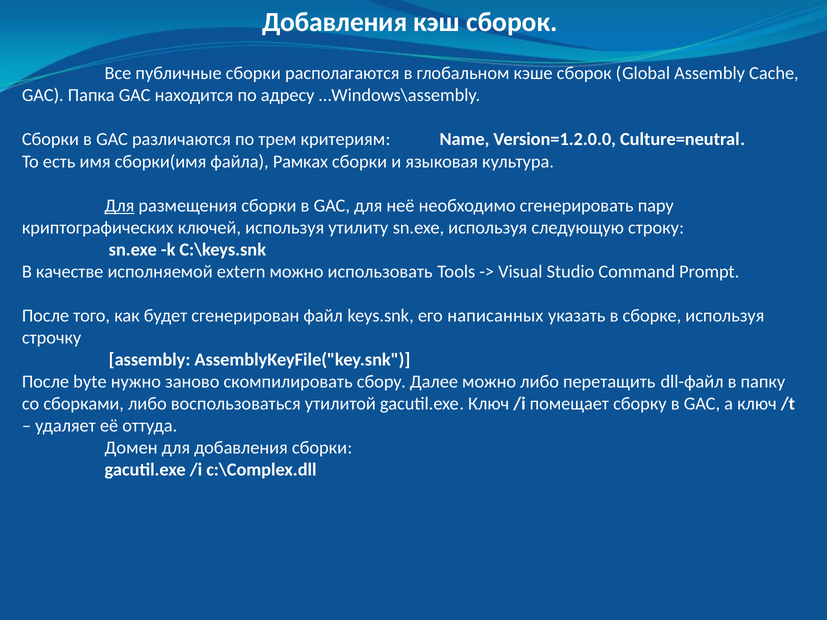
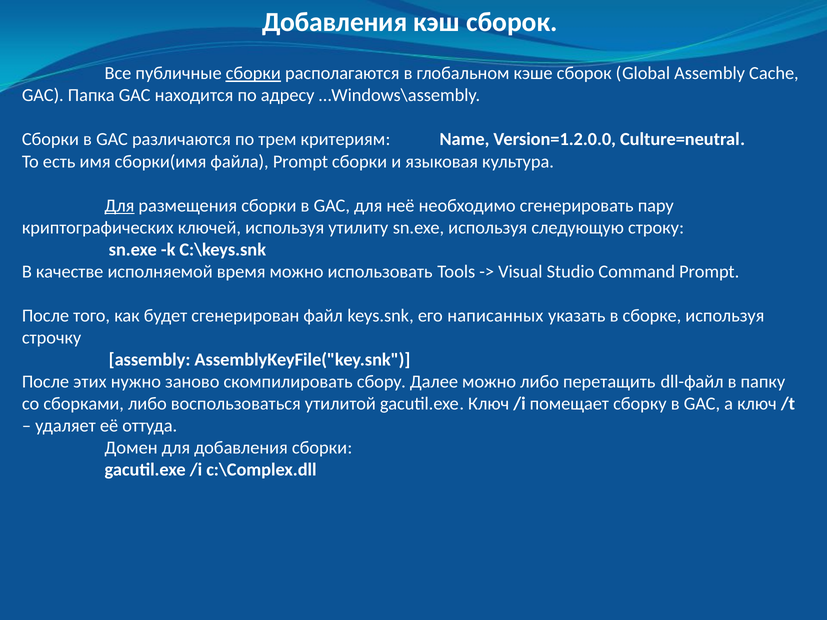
сборки underline: none -> present (253, 73)
файла Рамках: Рамках -> Prompt (300, 162)
extern: extern -> время (241, 272)
byte: byte -> этих (90, 382)
